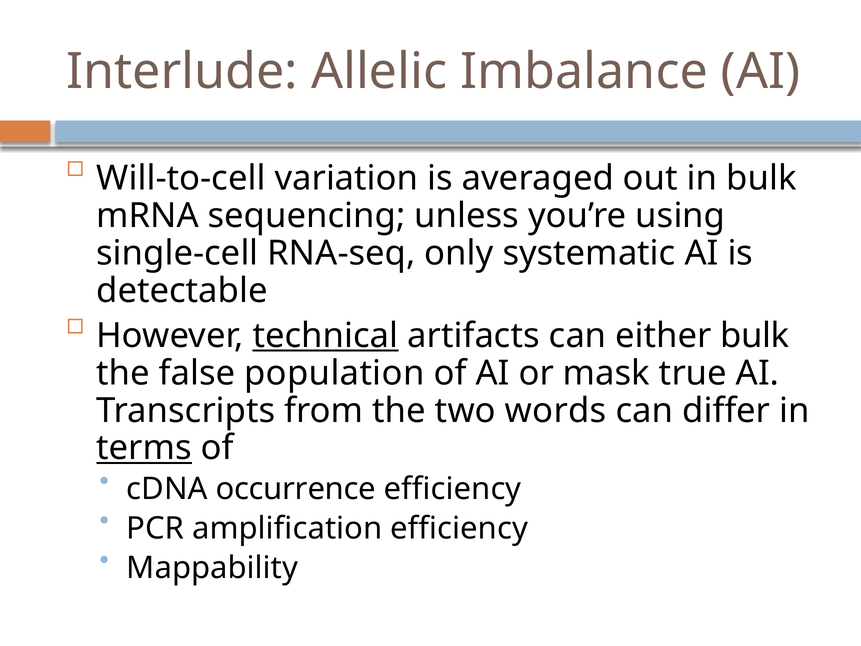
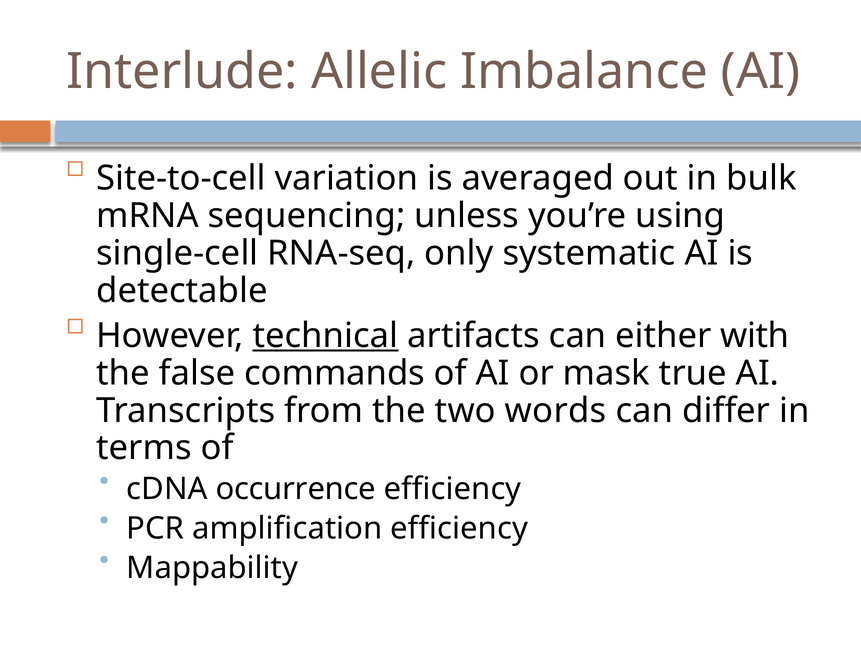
Will-to-cell: Will-to-cell -> Site-to-cell (181, 178)
either bulk: bulk -> with (755, 335)
population: population -> commands (335, 373)
terms underline: present -> none (144, 448)
